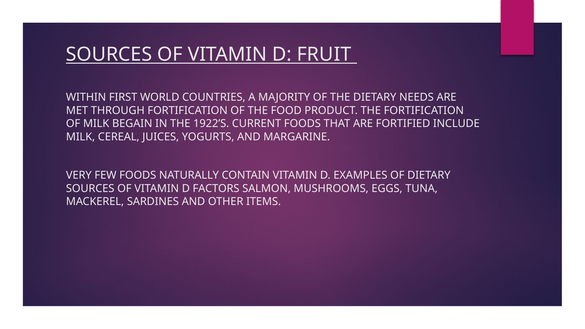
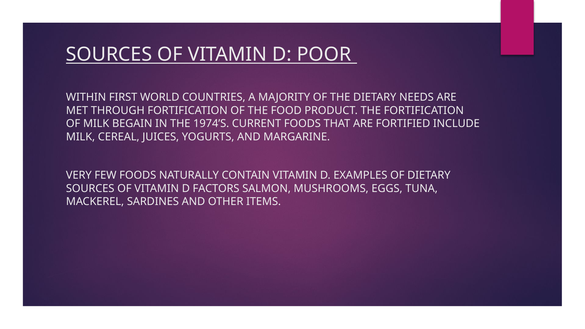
FRUIT: FRUIT -> POOR (324, 54)
1922’S: 1922’S -> 1974’S (211, 124)
